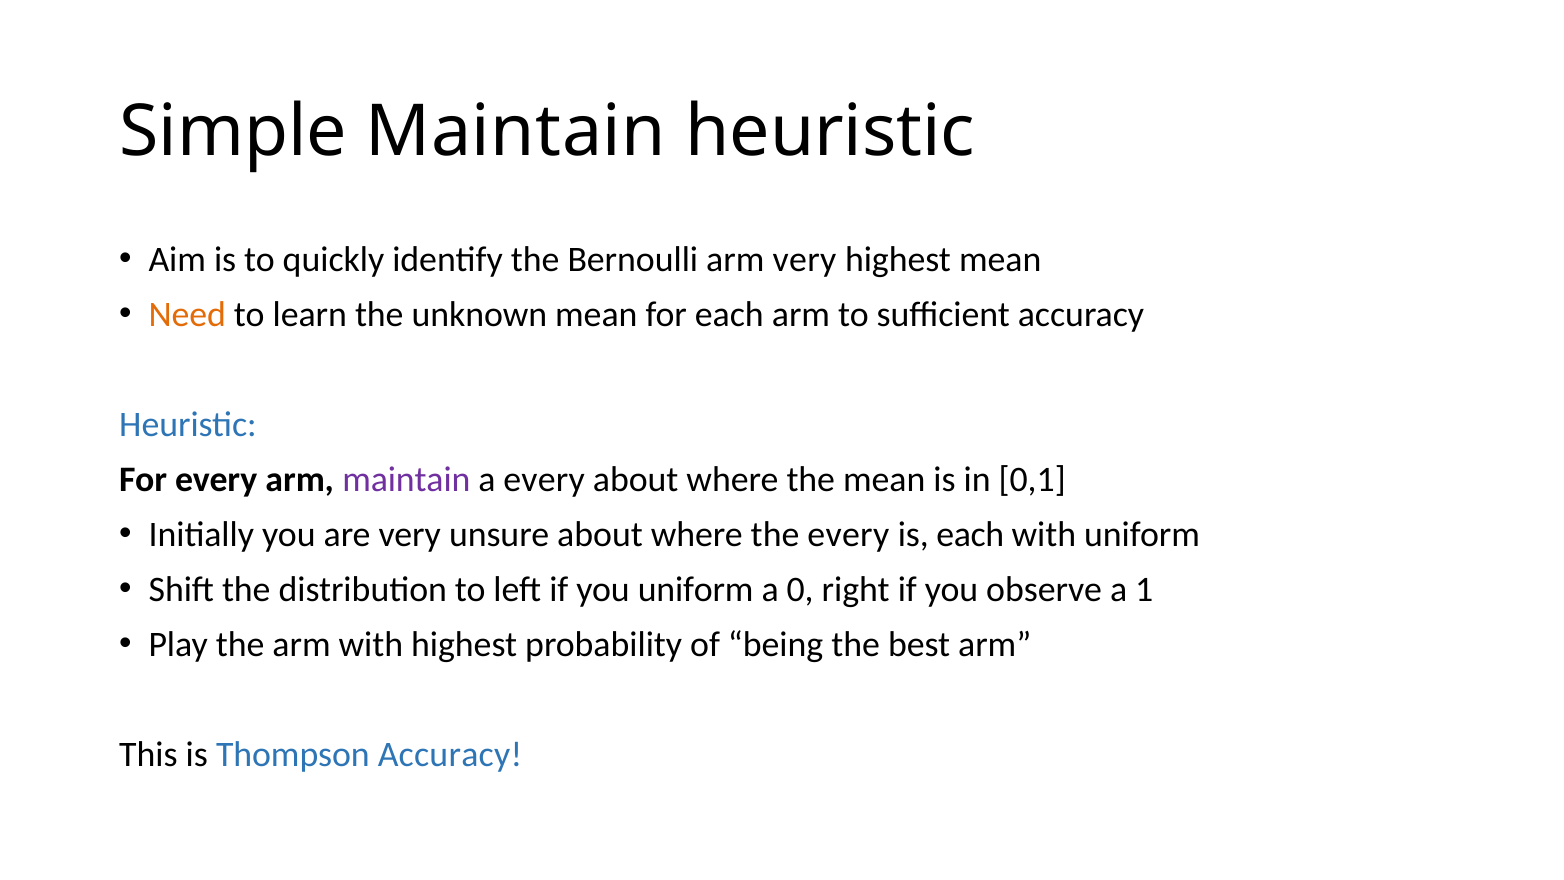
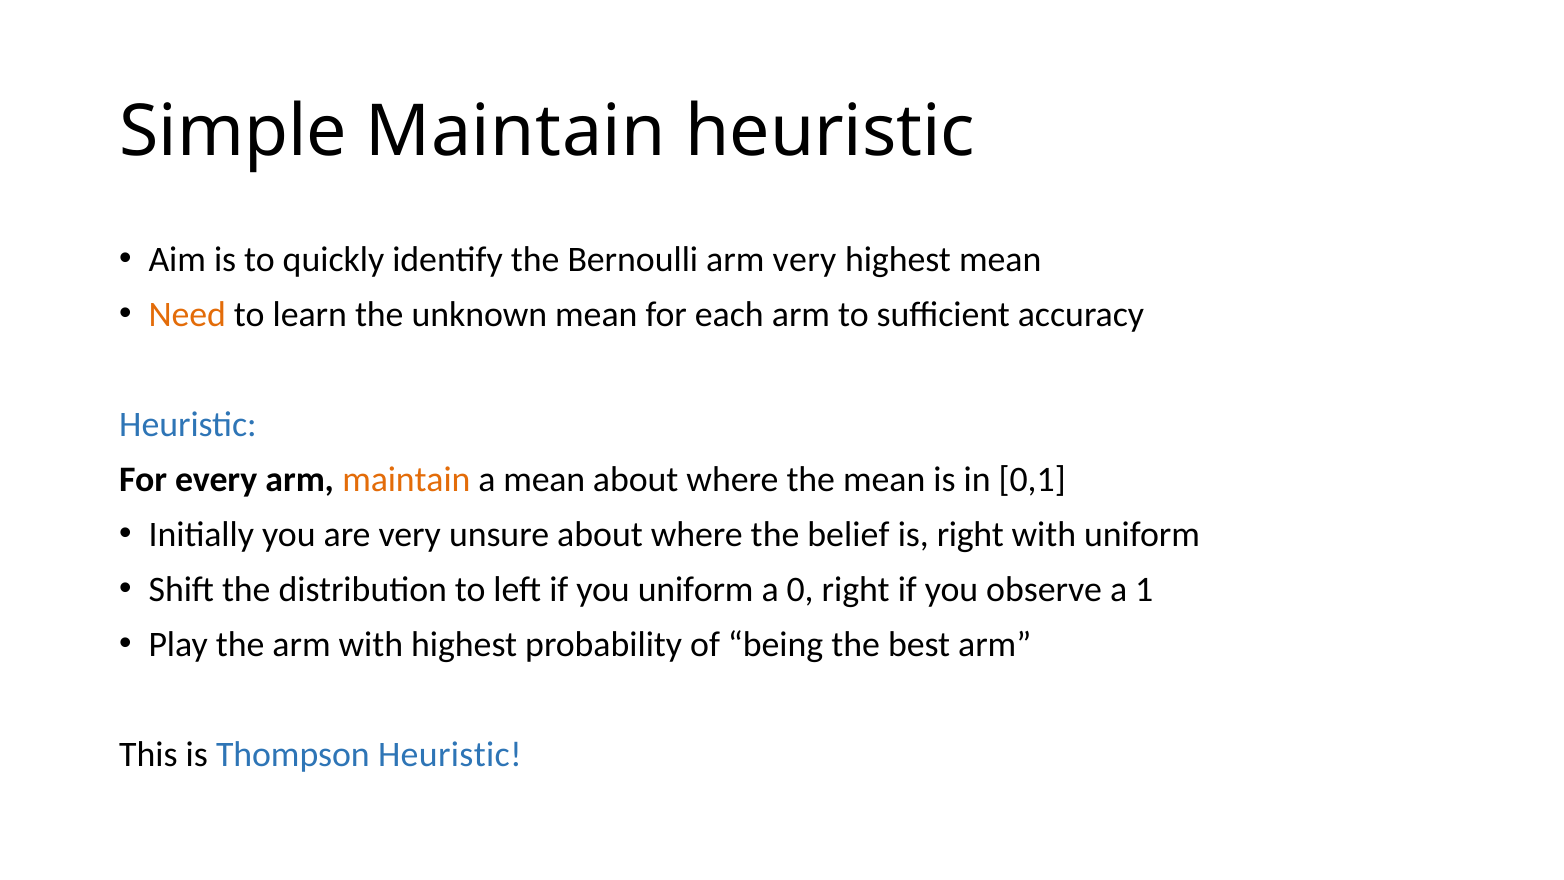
maintain colour: purple -> orange (406, 479)
a every: every -> mean (544, 479)
the every: every -> belief (848, 534)
is each: each -> right (970, 534)
Thompson Accuracy: Accuracy -> Heuristic (450, 754)
